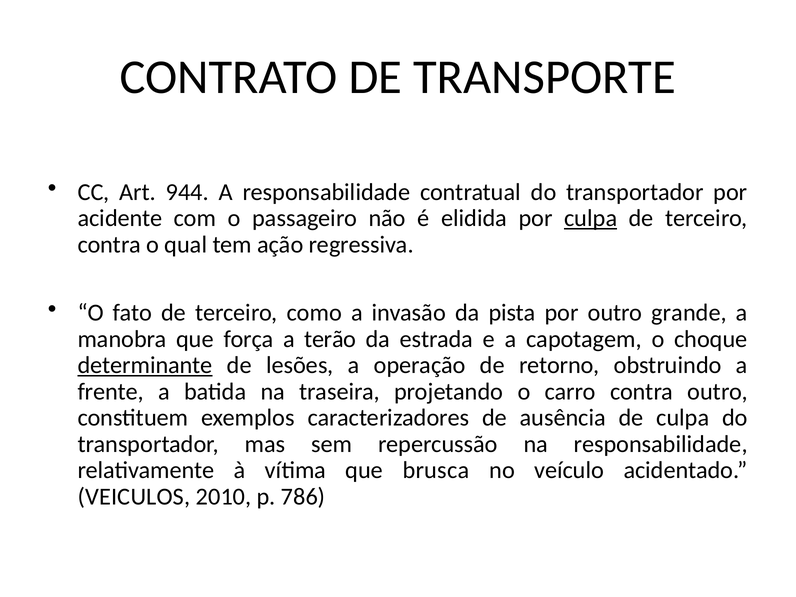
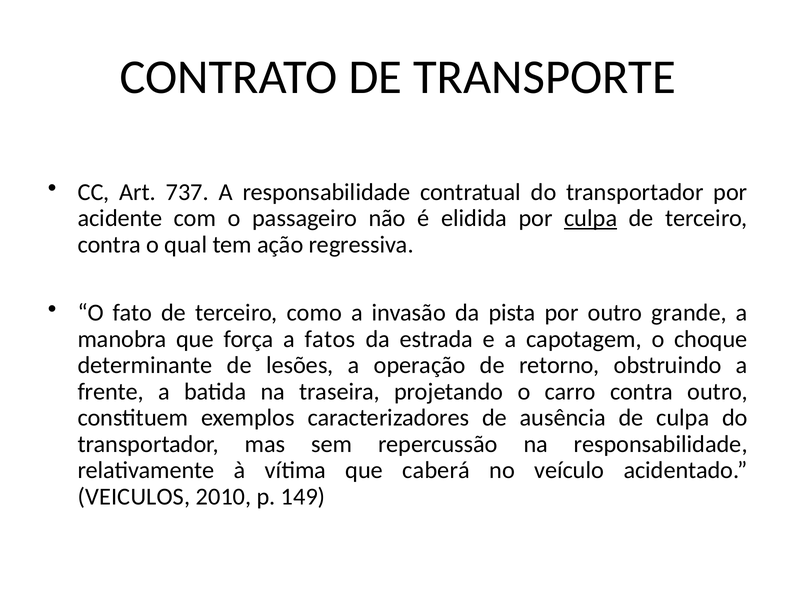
944: 944 -> 737 (187, 192)
terão: terão -> fatos (330, 339)
determinante underline: present -> none (145, 365)
brusca: brusca -> caberá (436, 470)
786: 786 -> 149 (303, 497)
